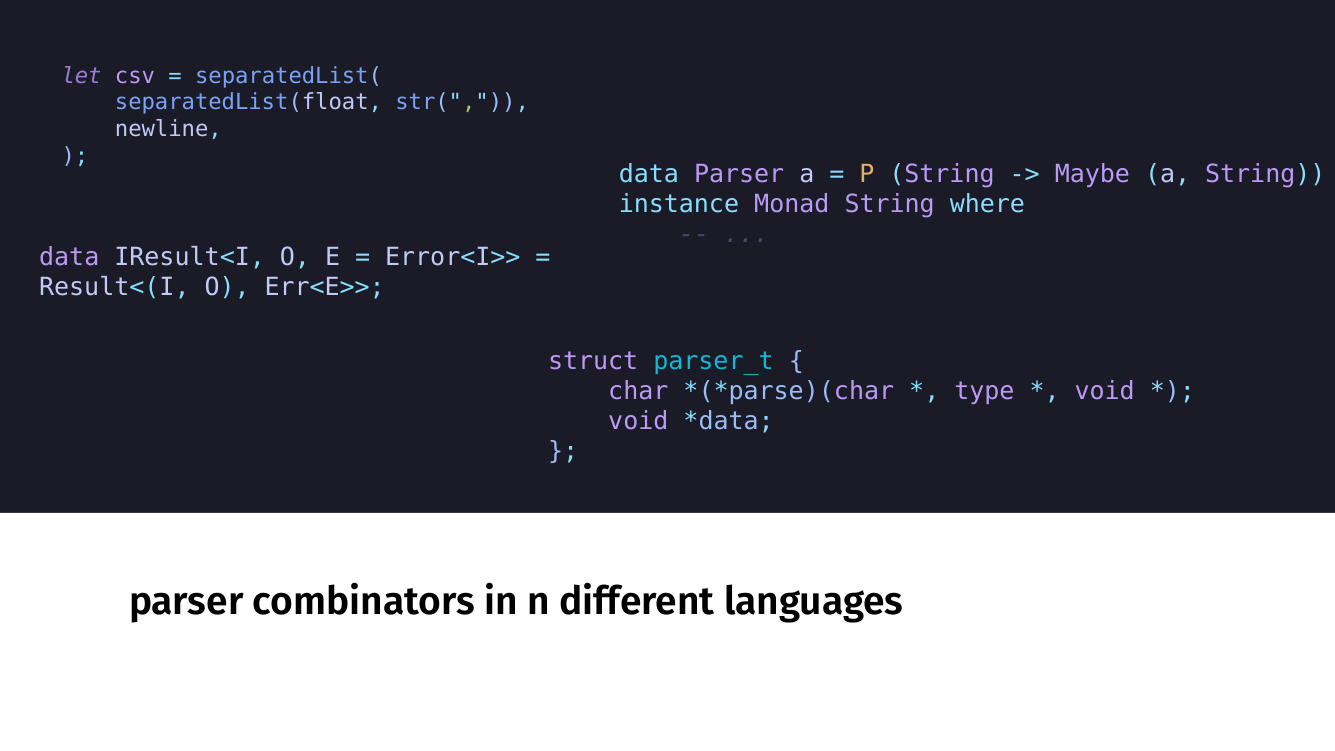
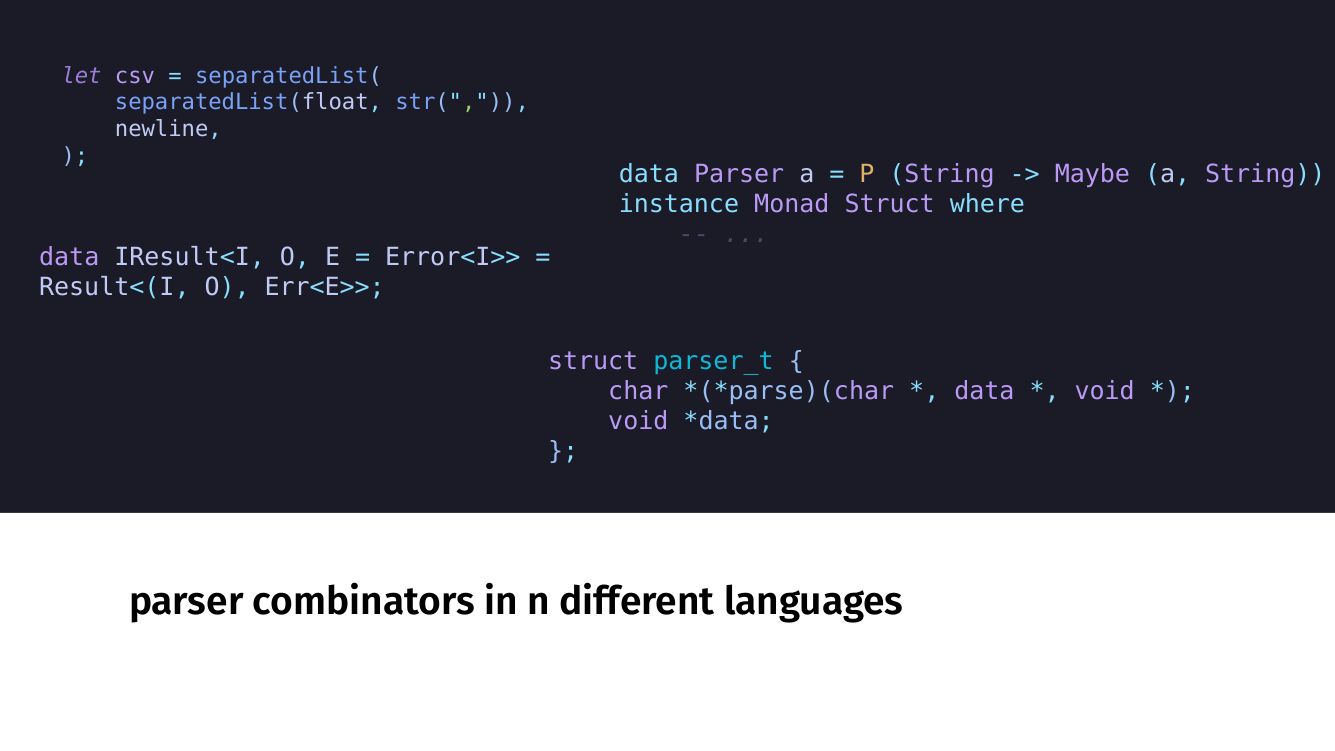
Monad String: String -> Struct (890, 204)
type: type -> data (984, 391)
